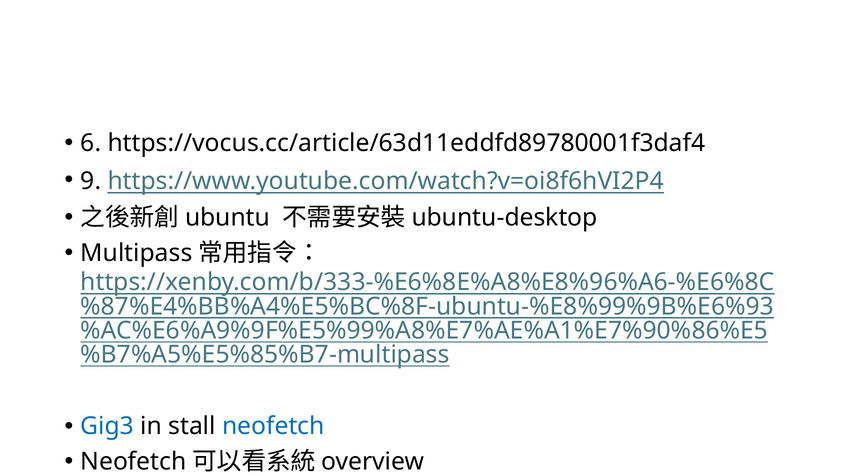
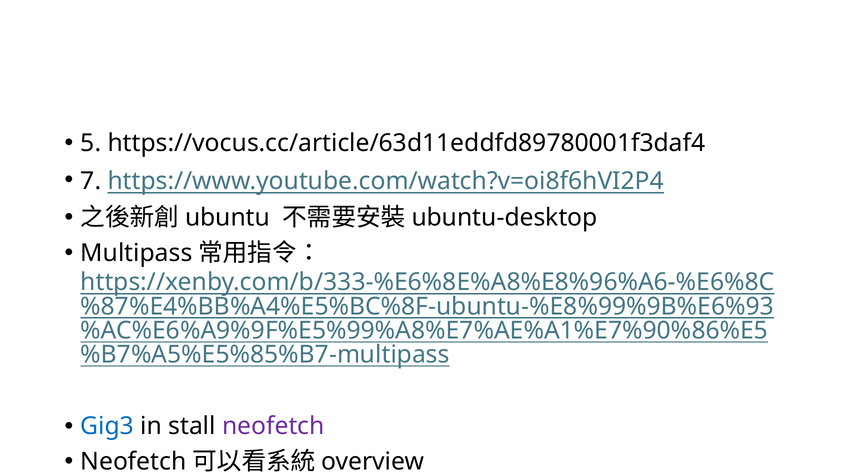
6: 6 -> 5 (91, 143)
9: 9 -> 7 (91, 181)
neofetch colour: blue -> purple (273, 427)
